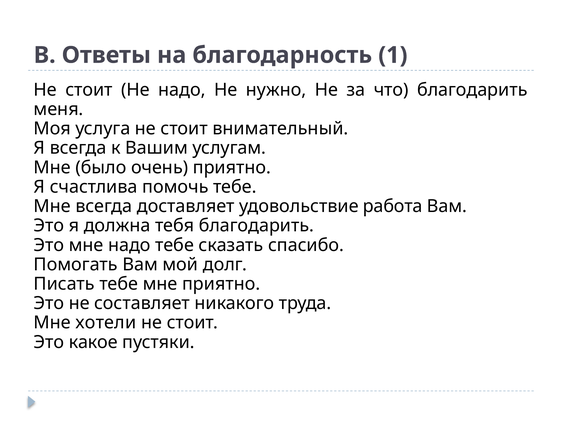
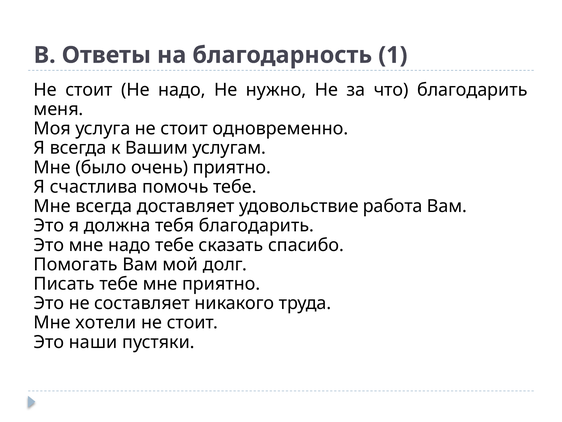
внимательный: внимательный -> одновременно (280, 128)
какое: какое -> наши (93, 342)
